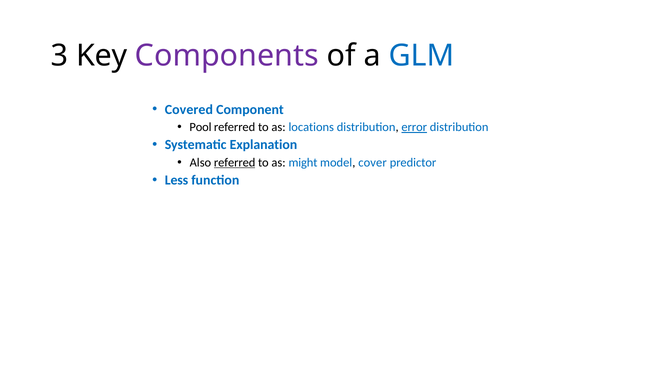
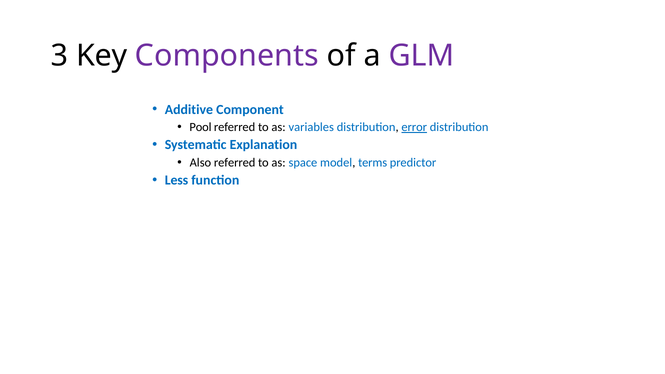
GLM colour: blue -> purple (421, 56)
Covered: Covered -> Additive (189, 109)
locations: locations -> variables (311, 127)
referred underline: present -> none (235, 163)
might: might -> space (303, 163)
cover: cover -> terms (373, 163)
